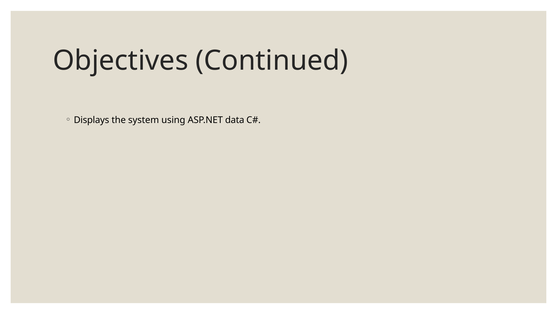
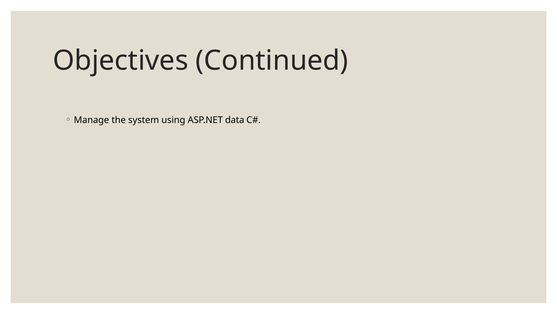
Displays: Displays -> Manage (91, 120)
